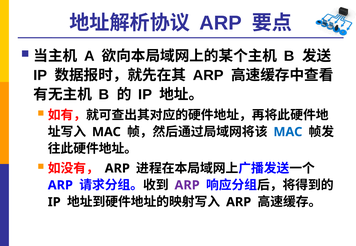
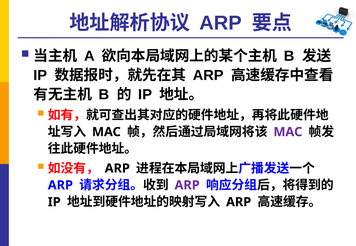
MAC colour: blue -> purple (288, 132)
